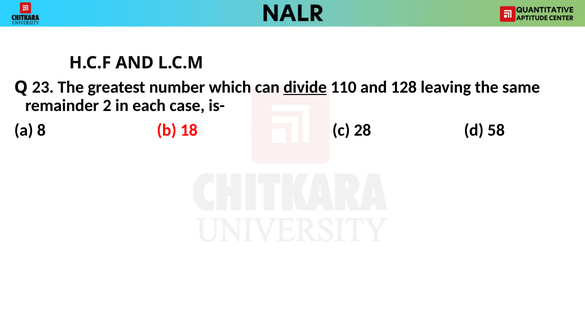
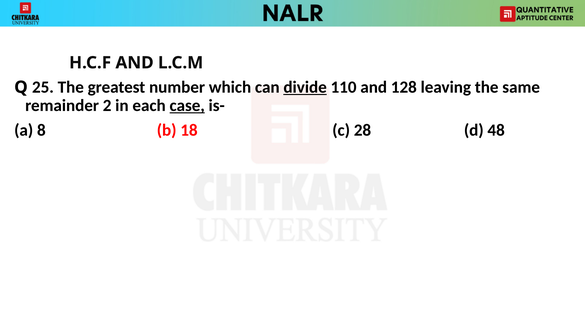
23: 23 -> 25 (43, 87)
case underline: none -> present (187, 106)
58: 58 -> 48 (496, 130)
